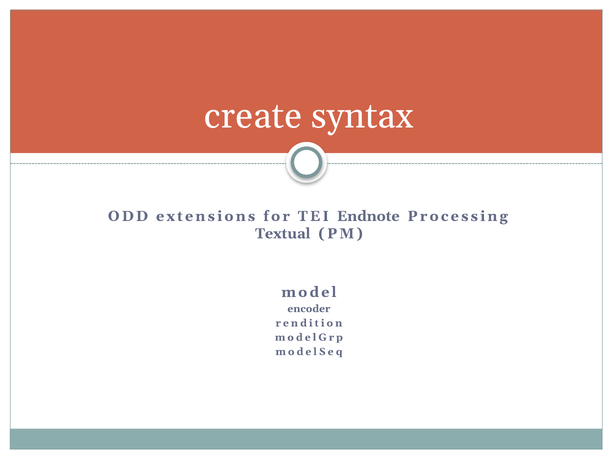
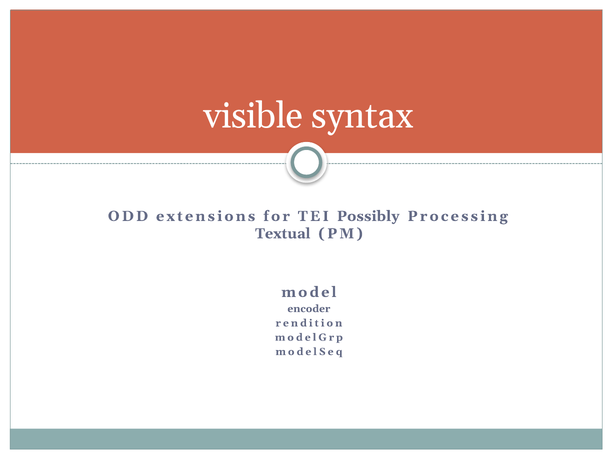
create: create -> visible (254, 116)
Endnote: Endnote -> Possibly (368, 216)
